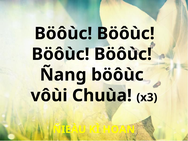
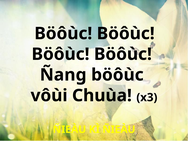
KÌ HOAN: HOAN -> ÑIEÀU (119, 130)
